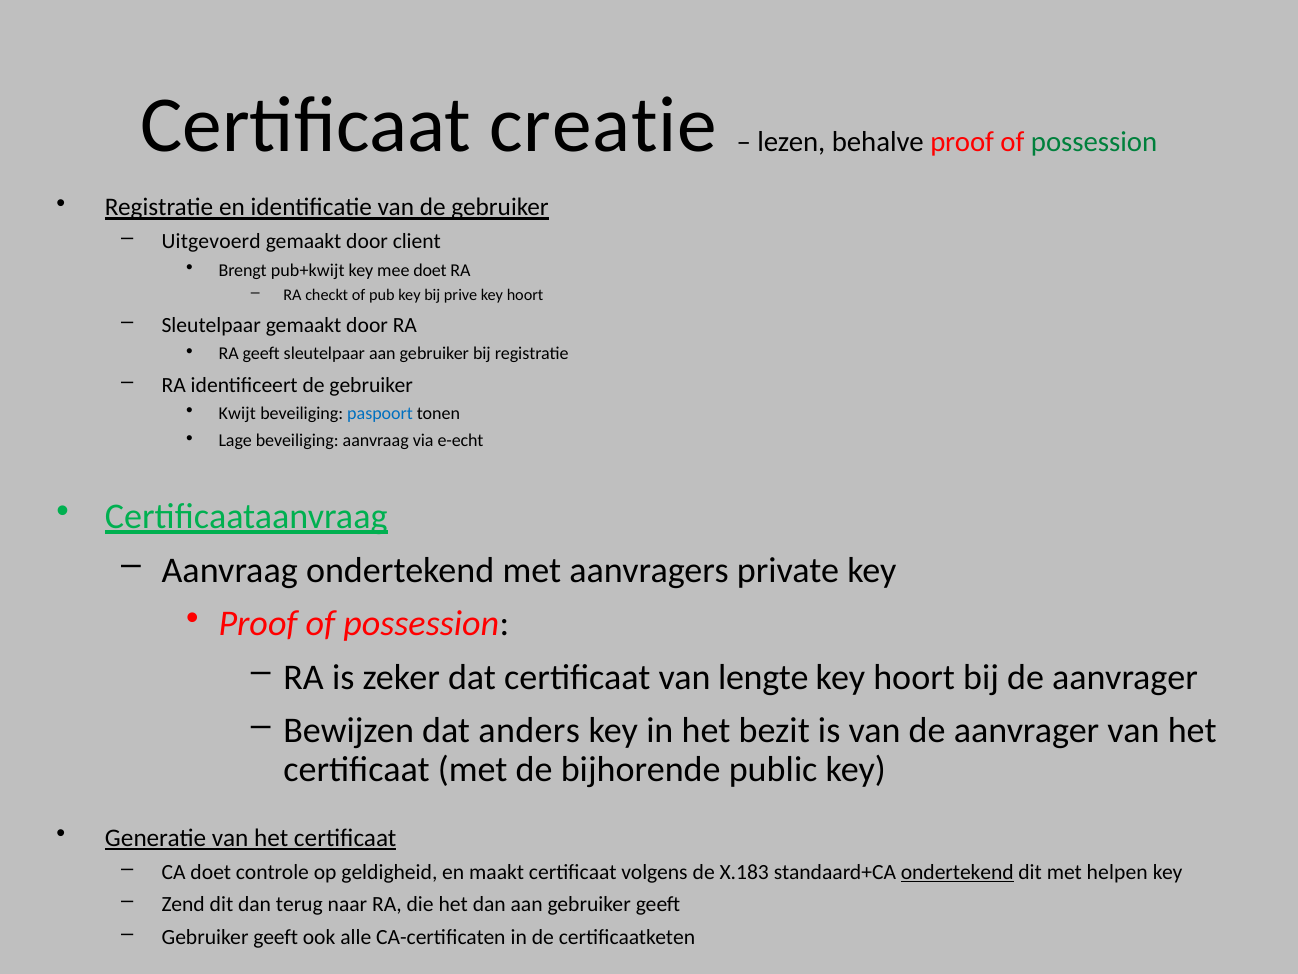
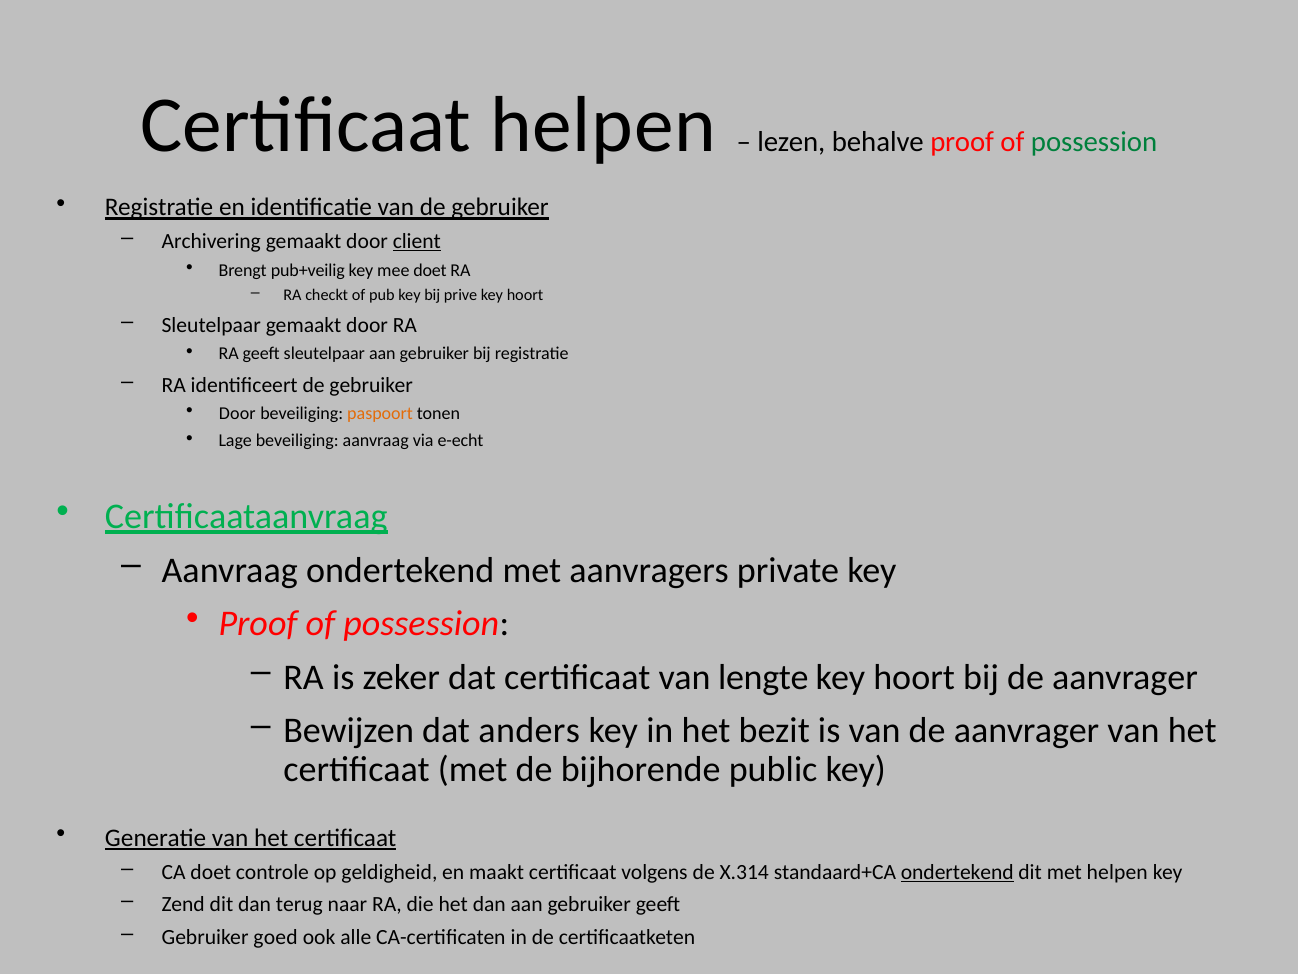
Certificaat creatie: creatie -> helpen (603, 126)
Uitgevoerd: Uitgevoerd -> Archivering (211, 241)
client underline: none -> present (417, 241)
pub+kwijt: pub+kwijt -> pub+veilig (308, 270)
Kwijt: Kwijt -> Door (237, 413)
paspoort colour: blue -> orange (380, 413)
X.183: X.183 -> X.314 (744, 872)
geeft: geeft -> goed (276, 936)
